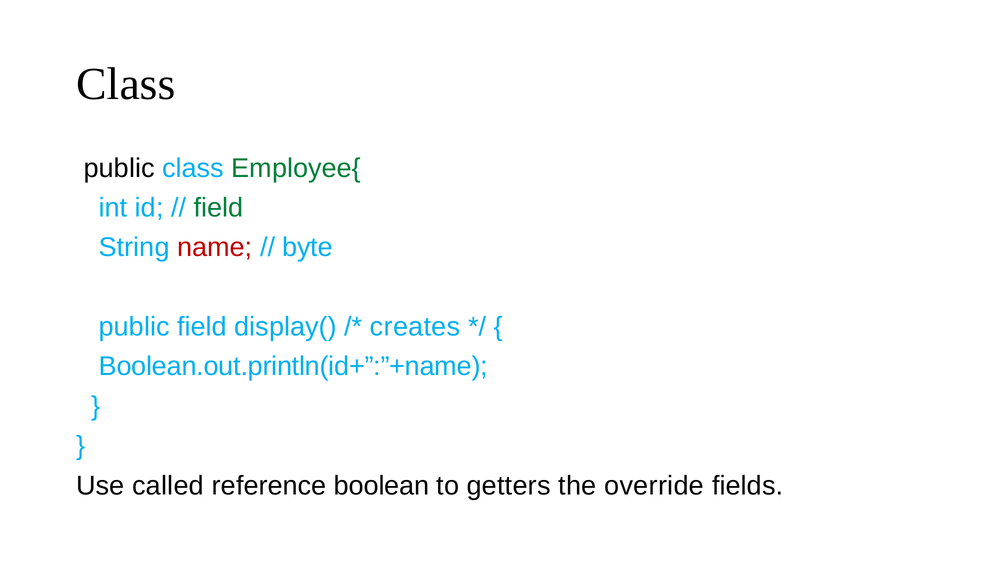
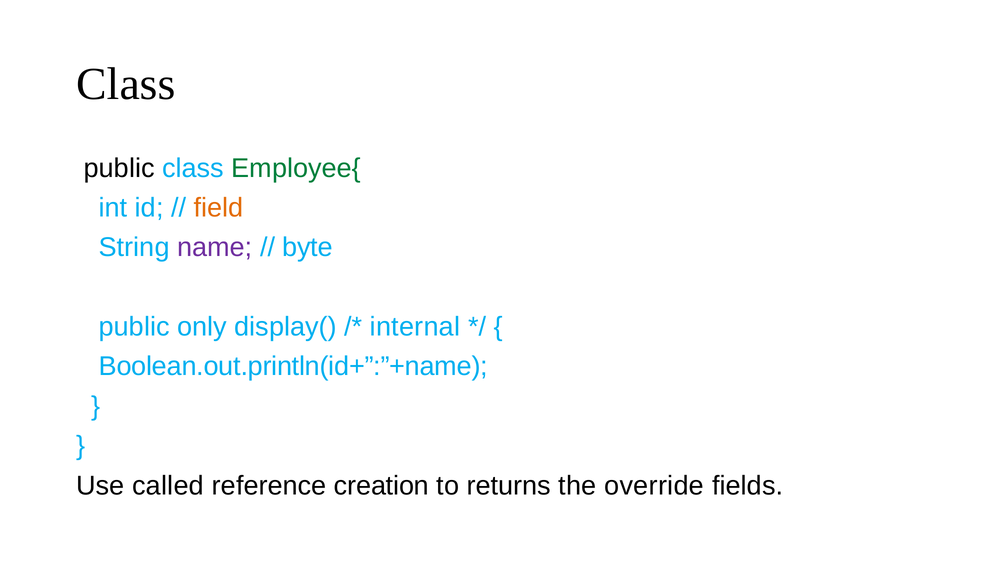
field colour: green -> orange (219, 208)
name colour: red -> purple (215, 247)
public field: field -> only (202, 327)
creates: creates -> internal (415, 327)
boolean: boolean -> creation (382, 486)
getters: getters -> returns (509, 486)
